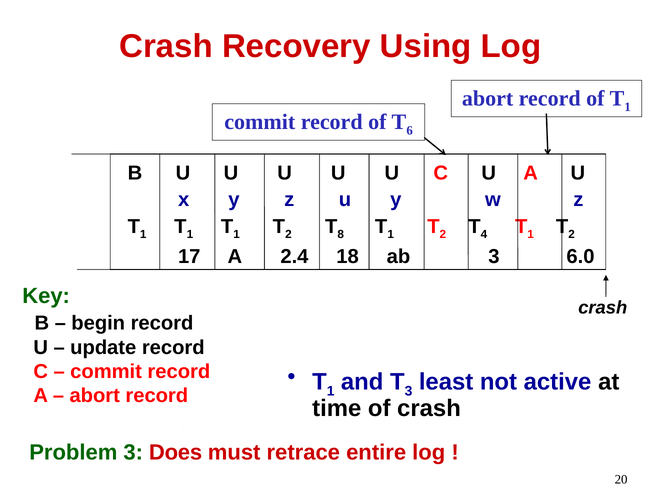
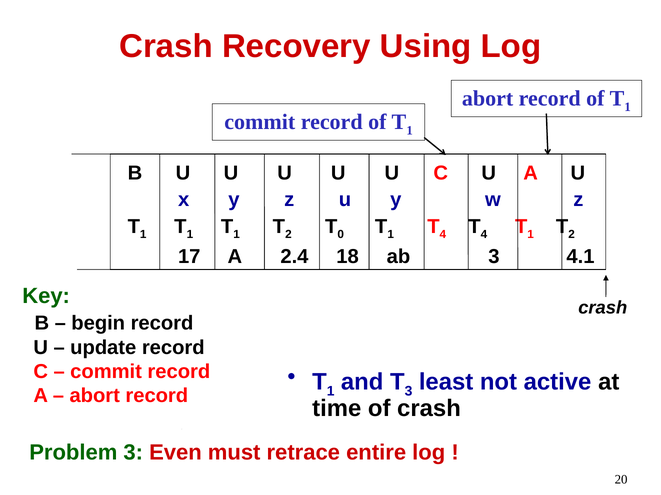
6: 6 -> 1 (410, 131)
8: 8 -> 0 (341, 235)
2: 2 -> 4 (443, 235)
6.0: 6.0 -> 4.1 (580, 257)
Does: Does -> Even (175, 453)
